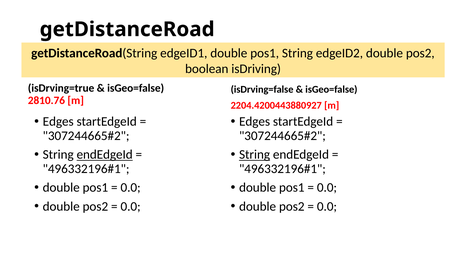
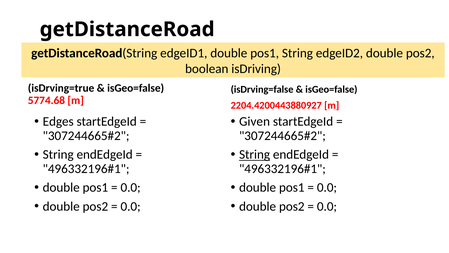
2810.76: 2810.76 -> 5774.68 (46, 100)
Edges: Edges -> Given (255, 121)
endEdgeId underline: present -> none (105, 154)
